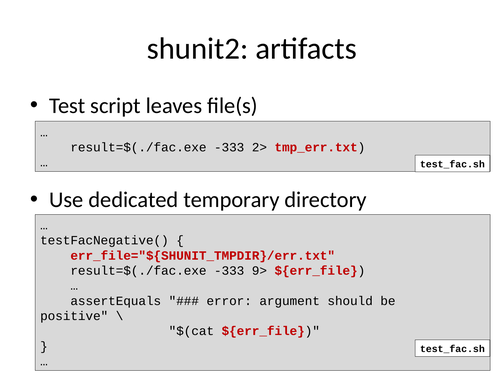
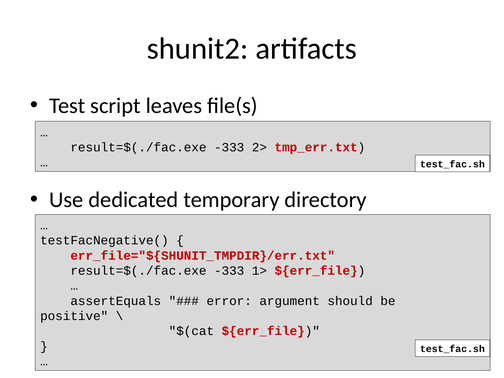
9>: 9> -> 1> (259, 271)
